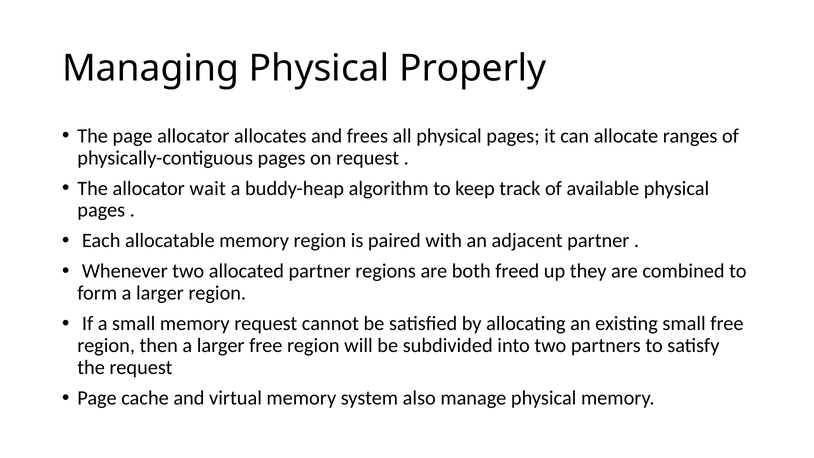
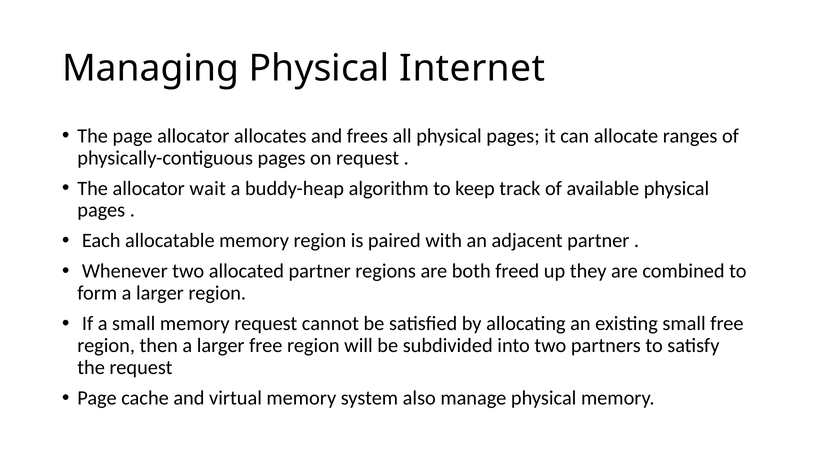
Properly: Properly -> Internet (472, 68)
